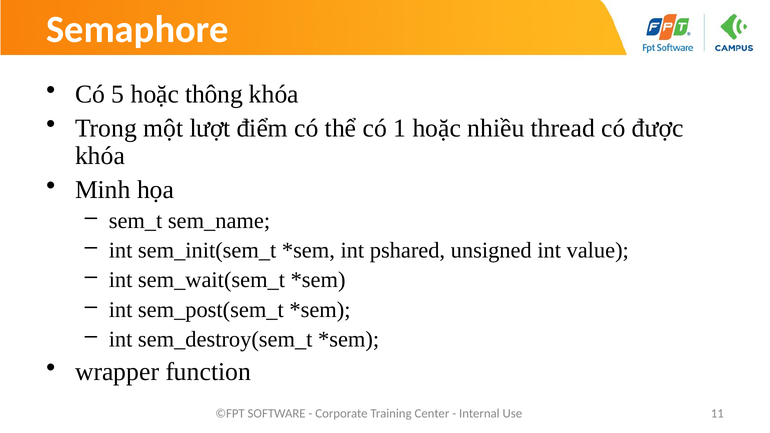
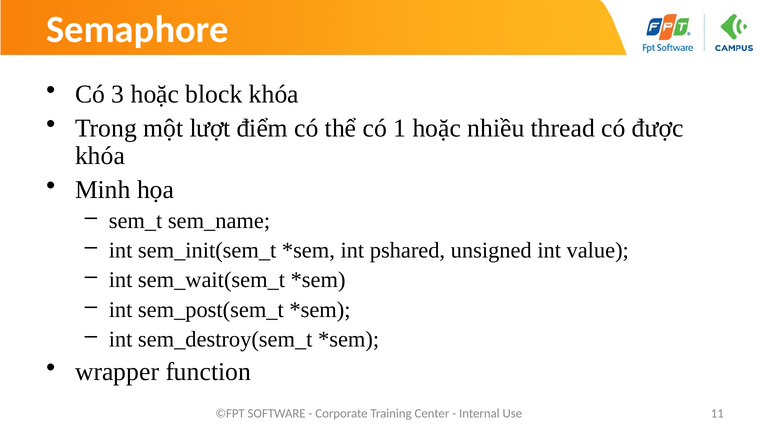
5: 5 -> 3 (118, 94)
thông: thông -> block (214, 94)
